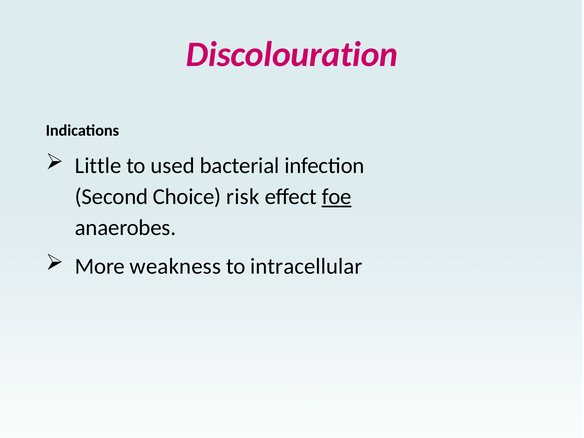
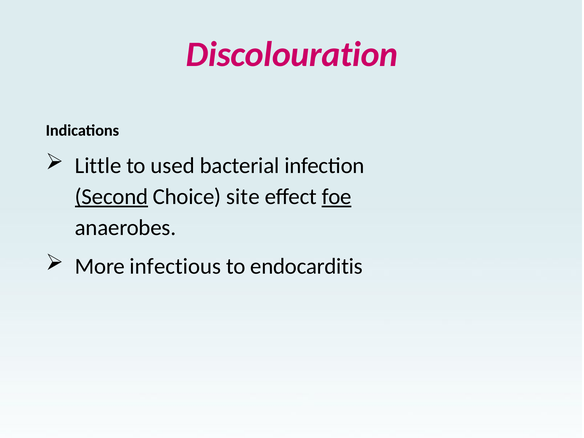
Second underline: none -> present (112, 197)
risk: risk -> site (243, 197)
weakness: weakness -> infectious (175, 266)
intracellular: intracellular -> endocarditis (306, 266)
